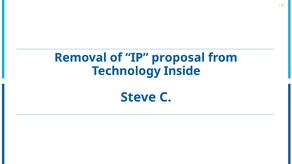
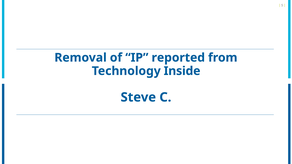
proposal: proposal -> reported (178, 58)
